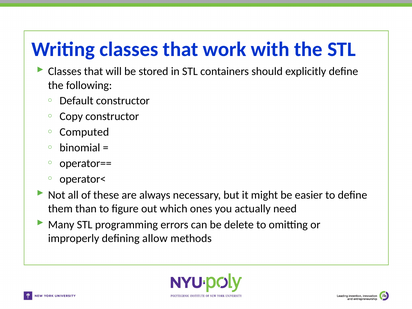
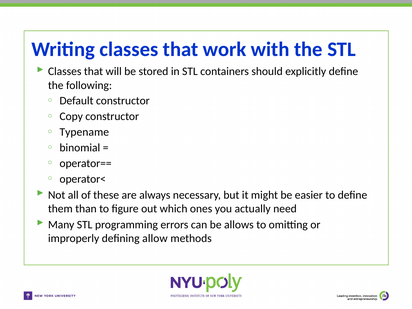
Computed: Computed -> Typename (84, 132)
delete: delete -> allows (239, 225)
